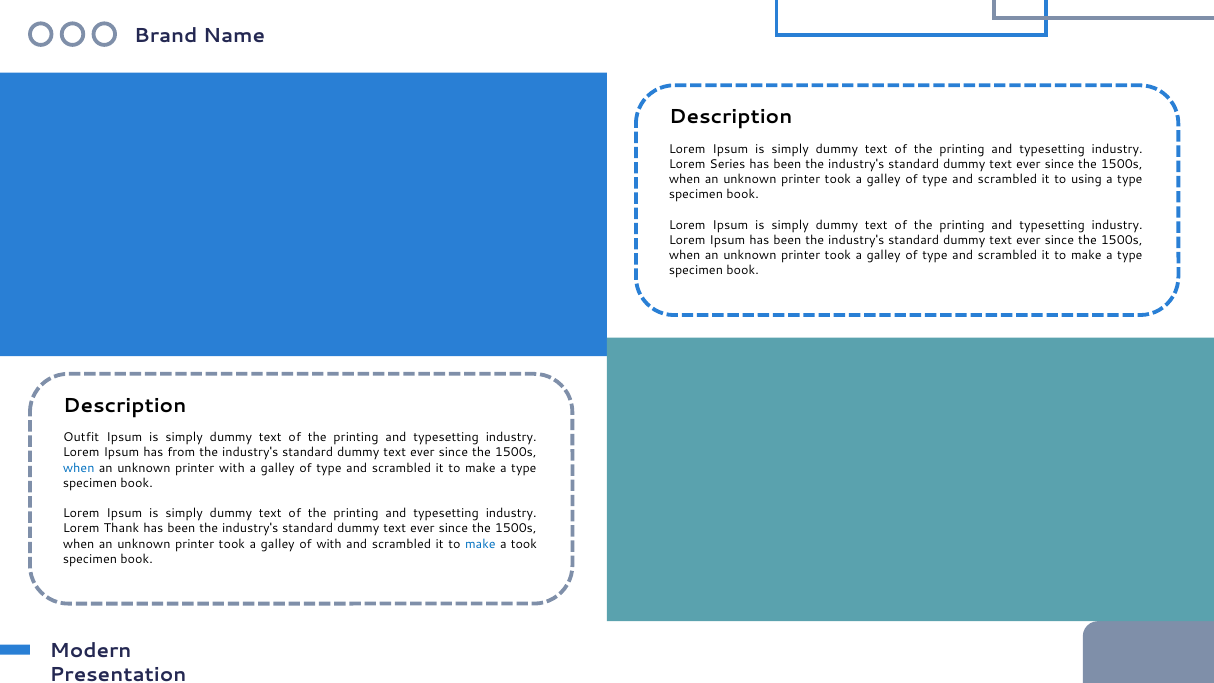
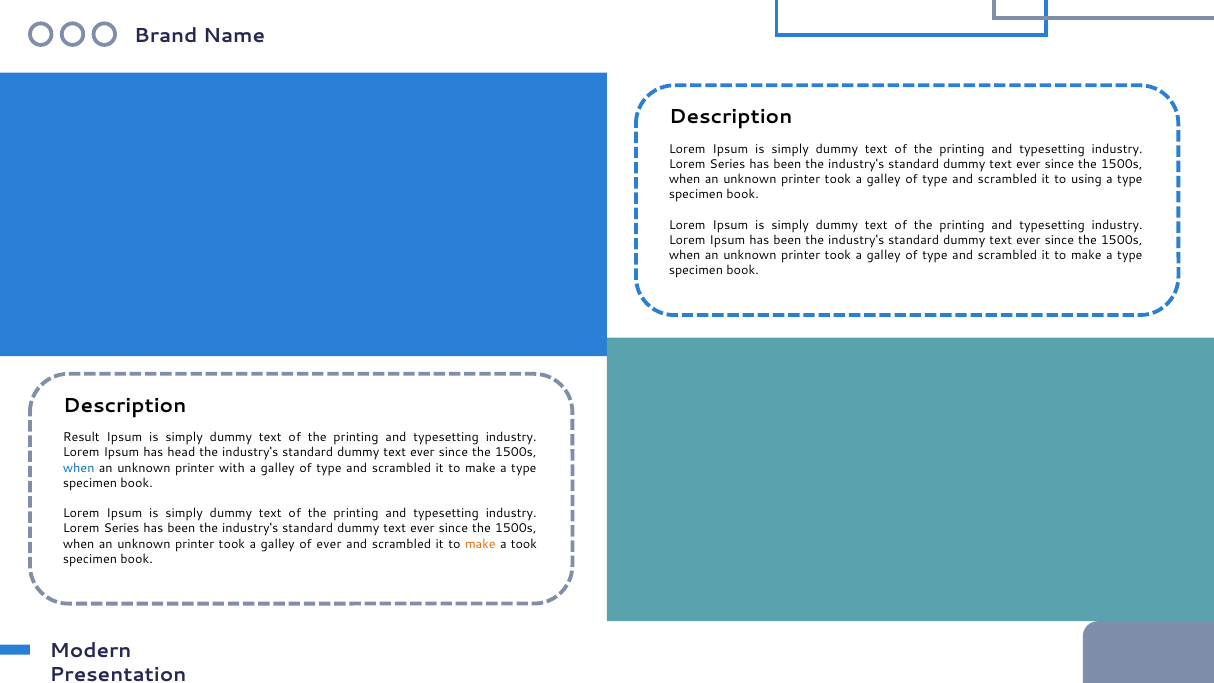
Outfit: Outfit -> Result (81, 437)
from: from -> head (181, 453)
Thank: Thank -> Series (121, 529)
of with: with -> ever (329, 544)
make colour: blue -> orange (480, 544)
